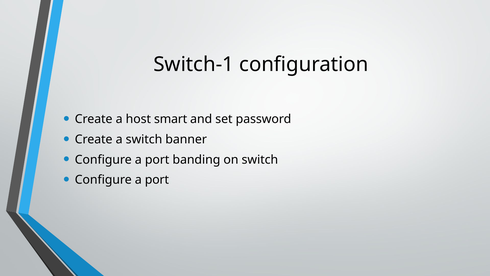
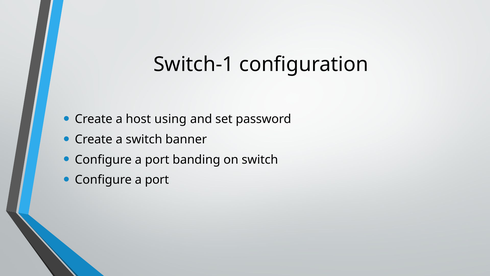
smart: smart -> using (170, 119)
